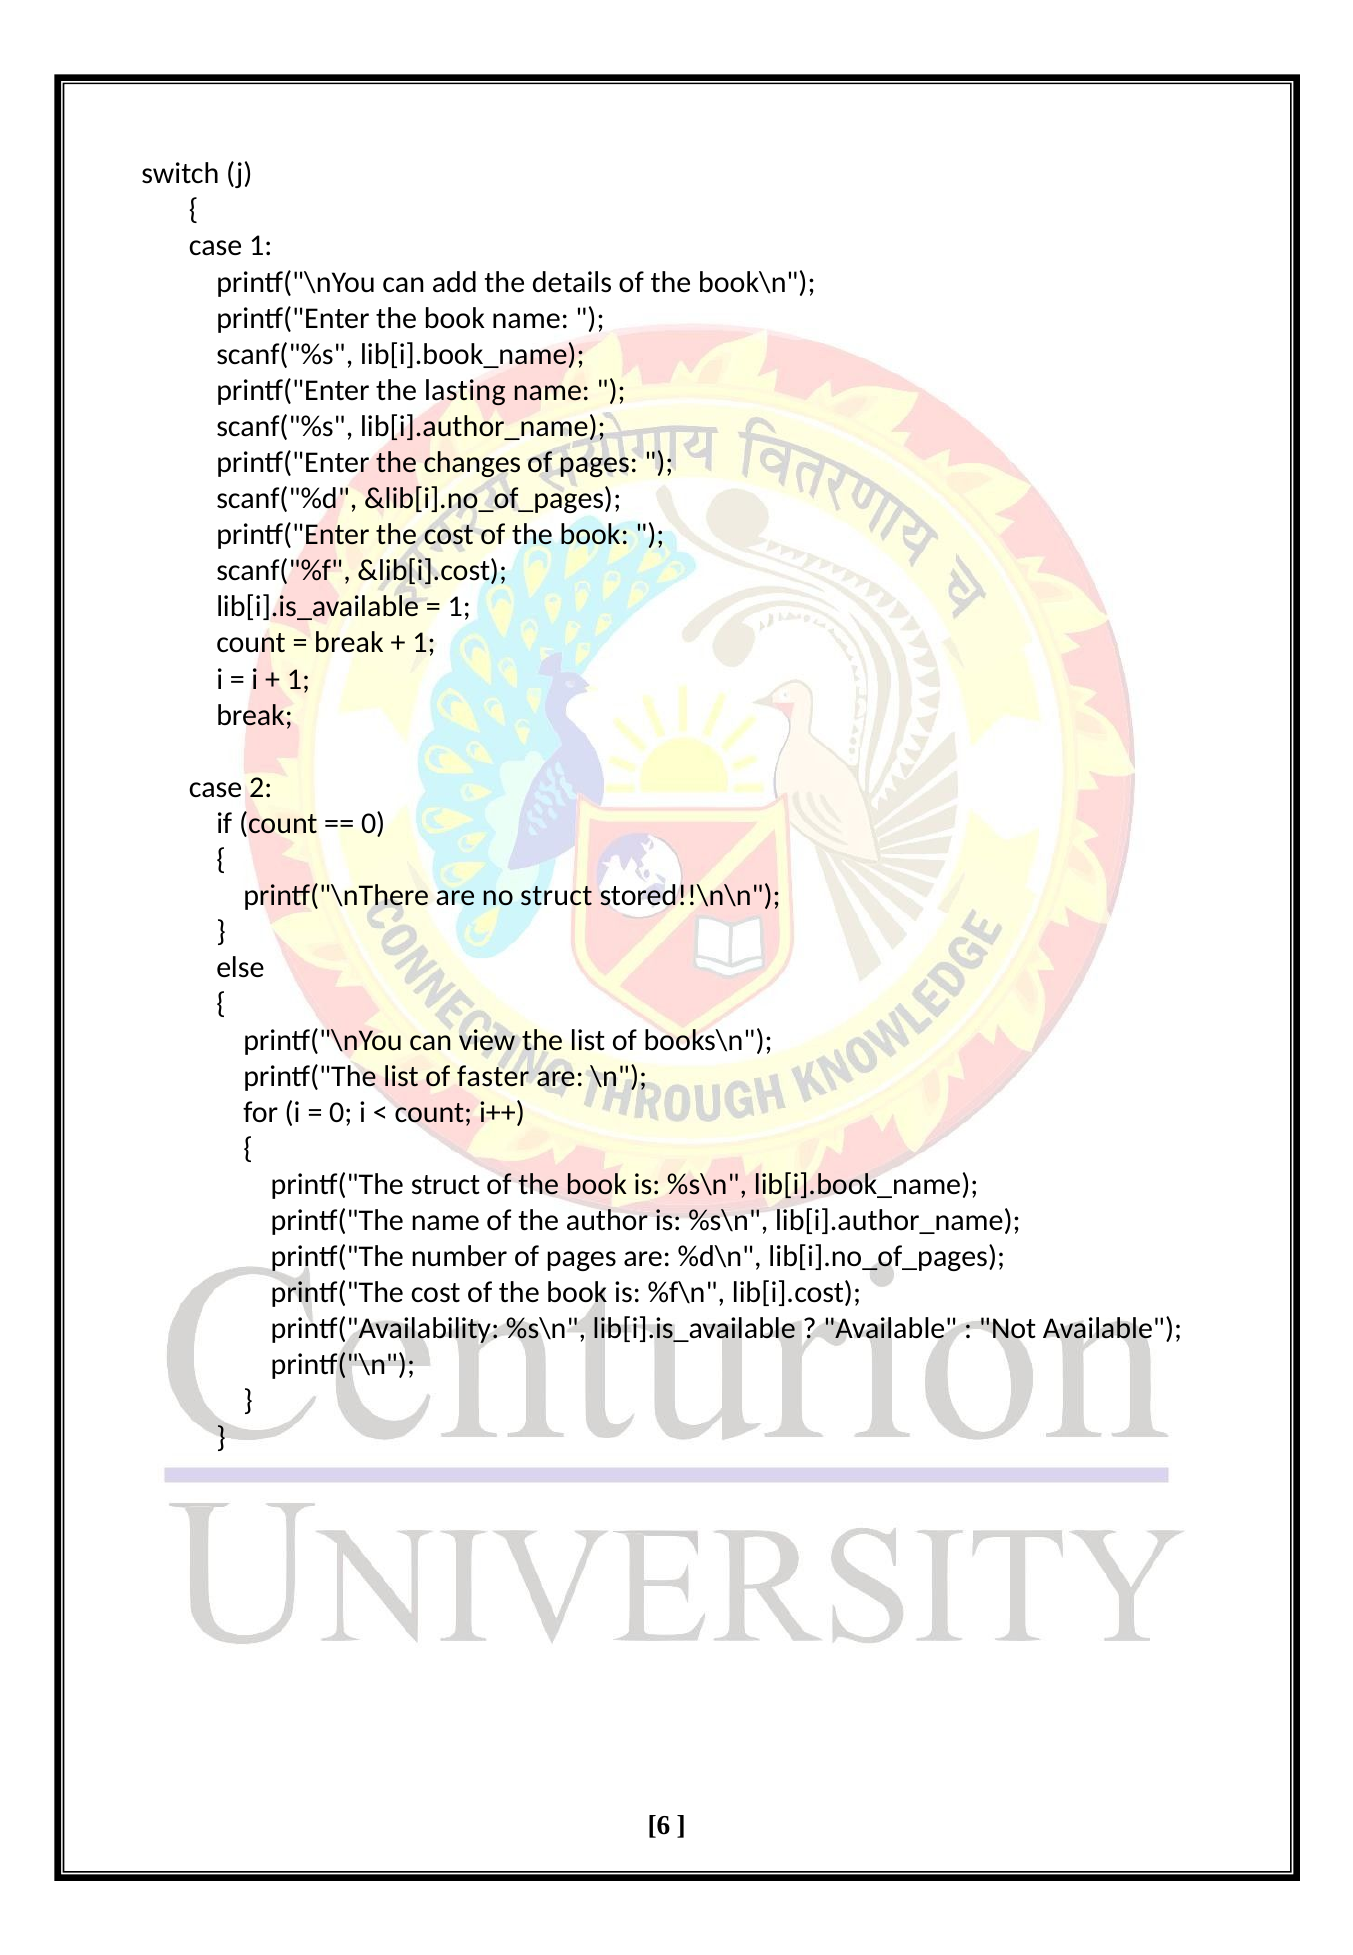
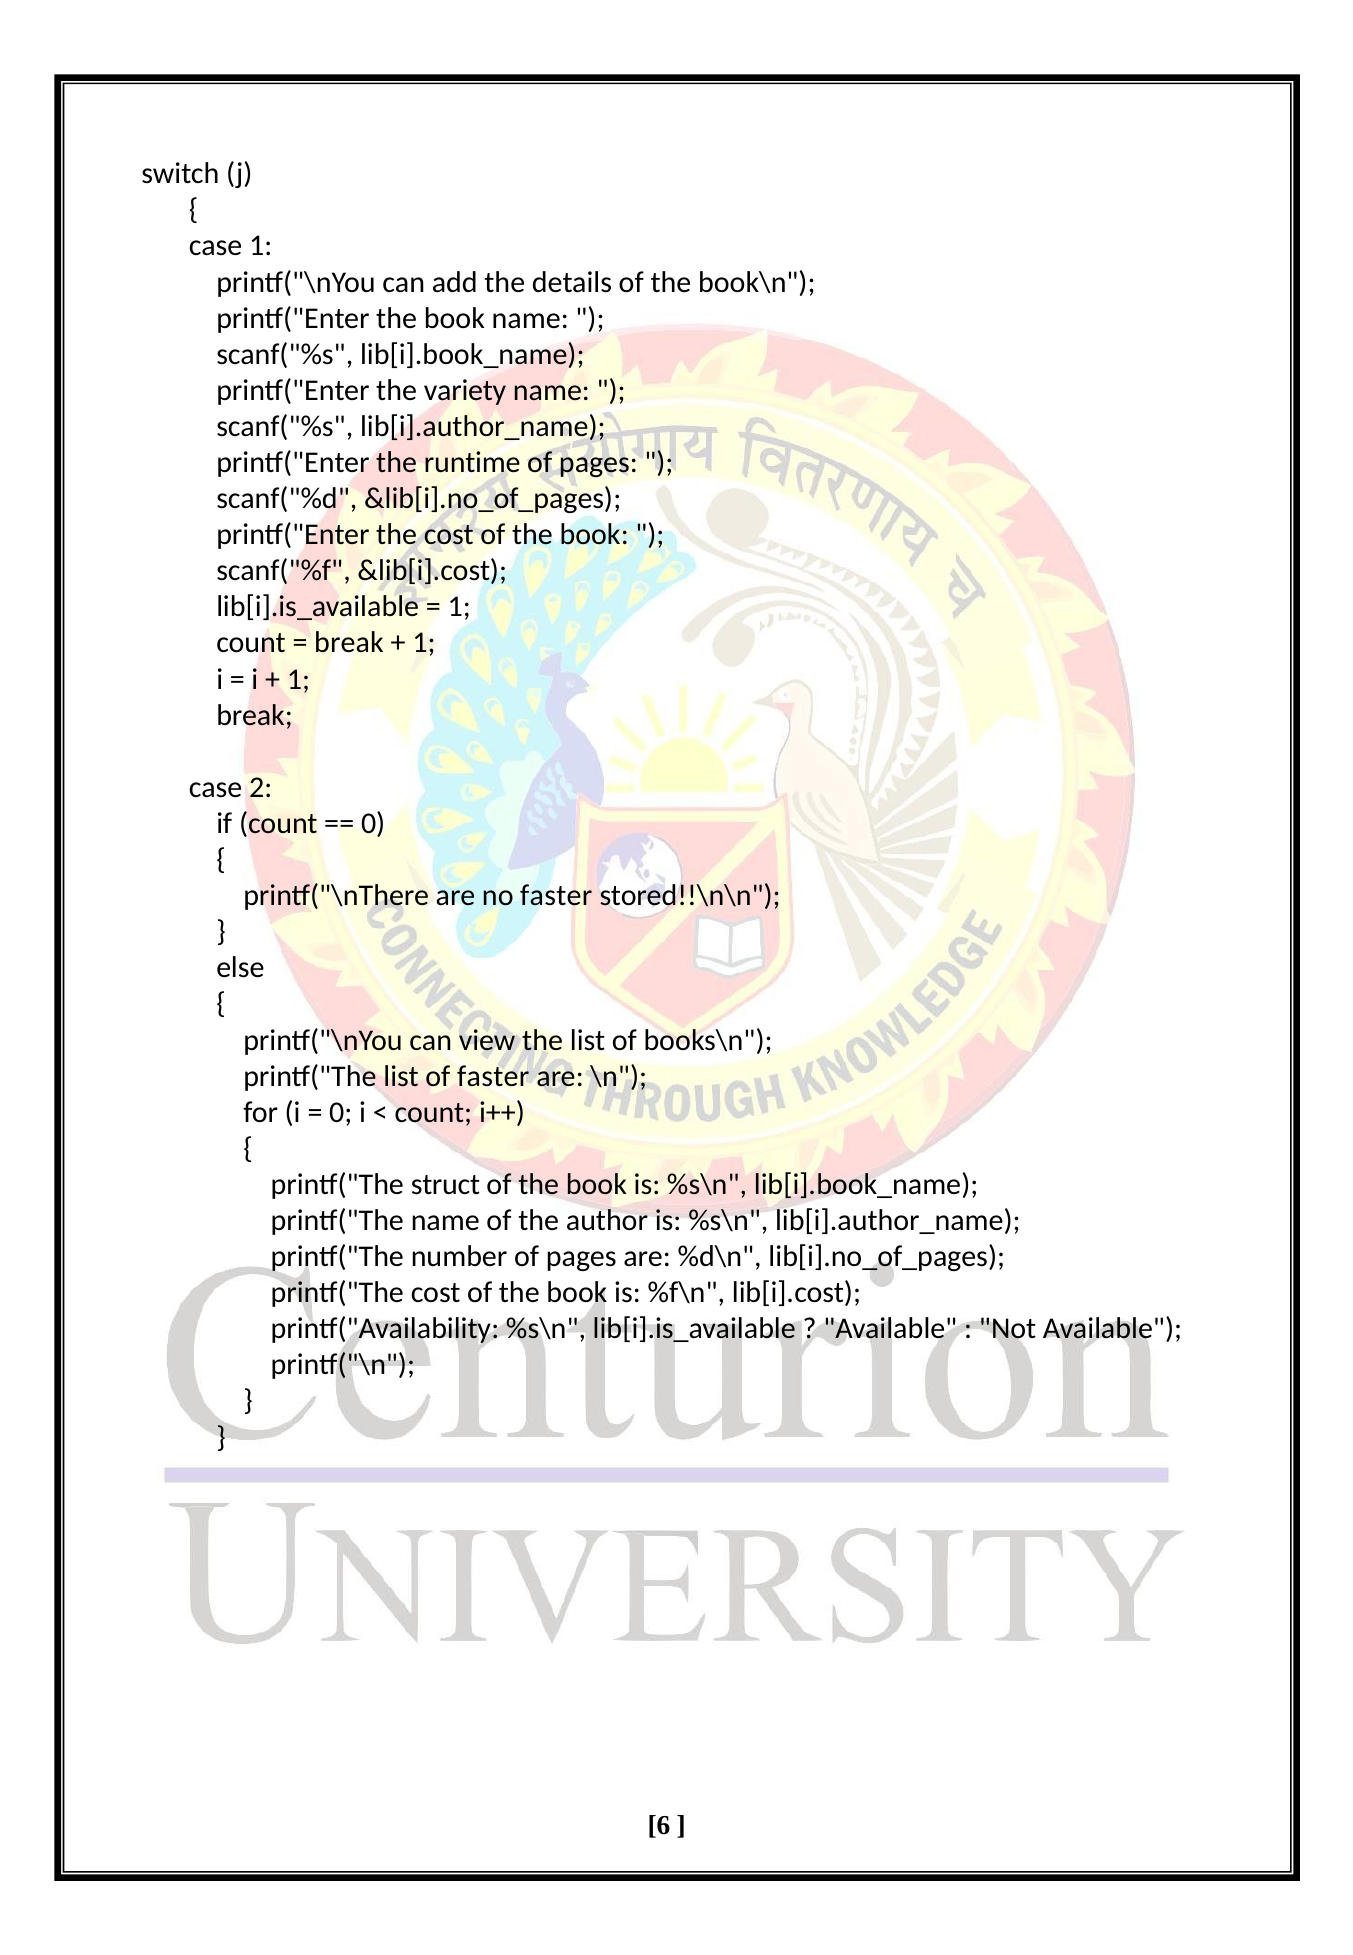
lasting: lasting -> variety (465, 390)
changes: changes -> runtime (472, 462)
no struct: struct -> faster (556, 895)
